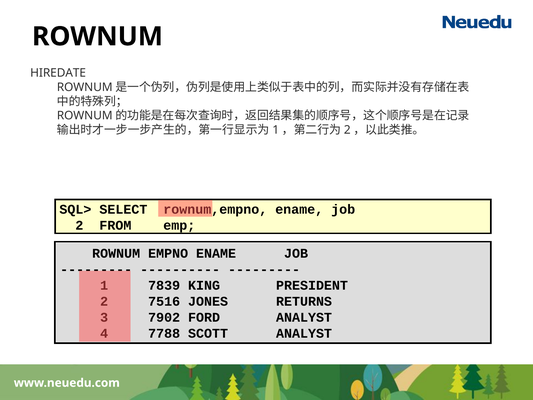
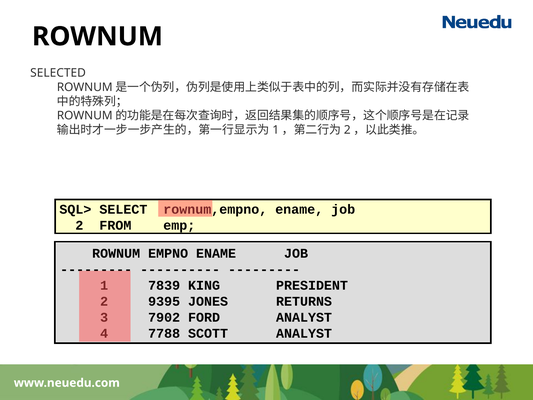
HIREDATE: HIREDATE -> SELECTED (58, 73)
7516: 7516 -> 9395 (164, 301)
